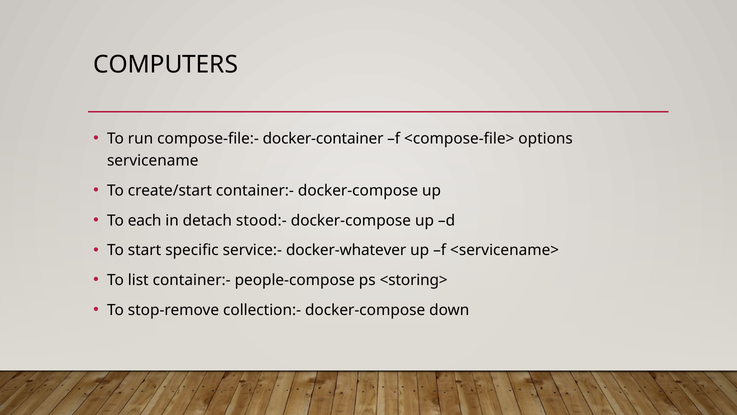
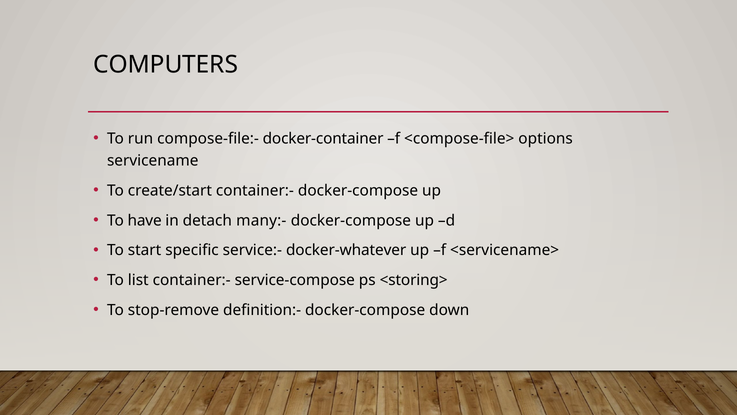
each: each -> have (145, 220)
stood:-: stood:- -> many:- (261, 220)
people-compose: people-compose -> service-compose (295, 280)
collection:-: collection:- -> definition:- (262, 310)
